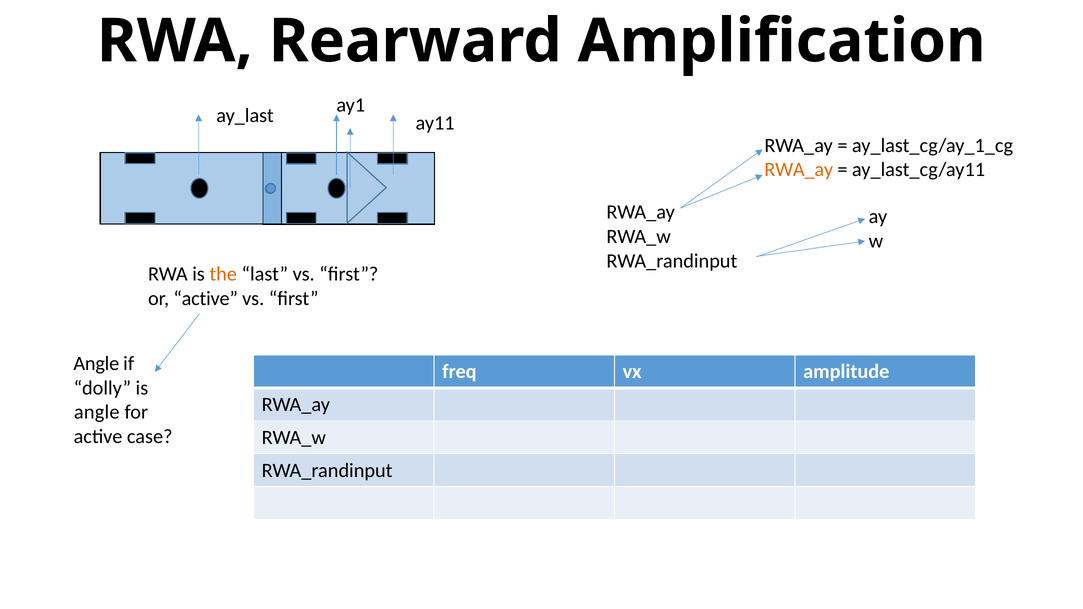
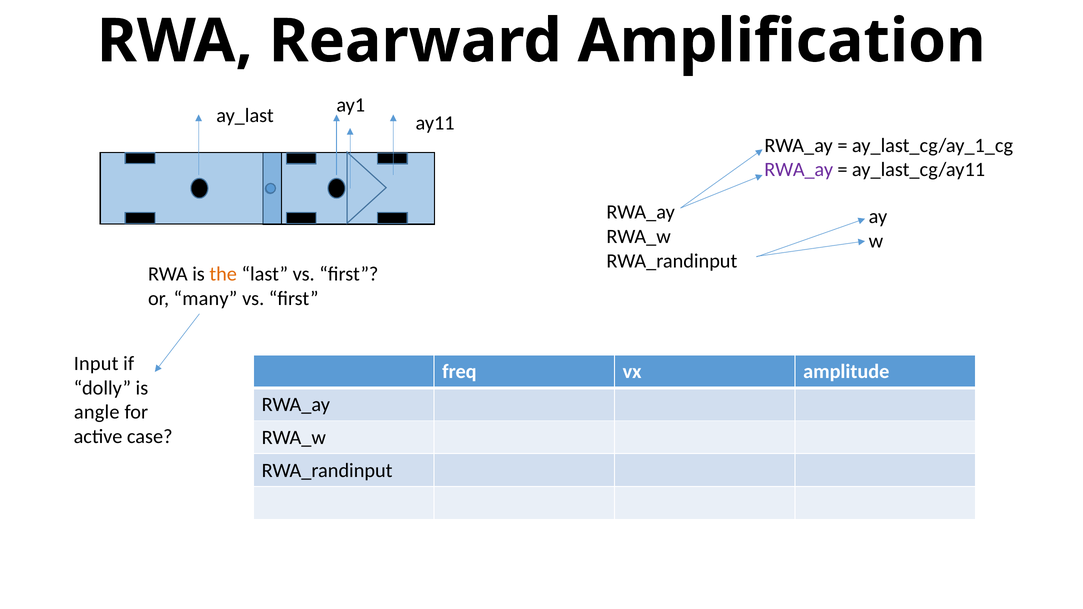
RWA_ay colour: orange -> purple (799, 170)
or active: active -> many (205, 298)
Angle: Angle -> Input (96, 364)
